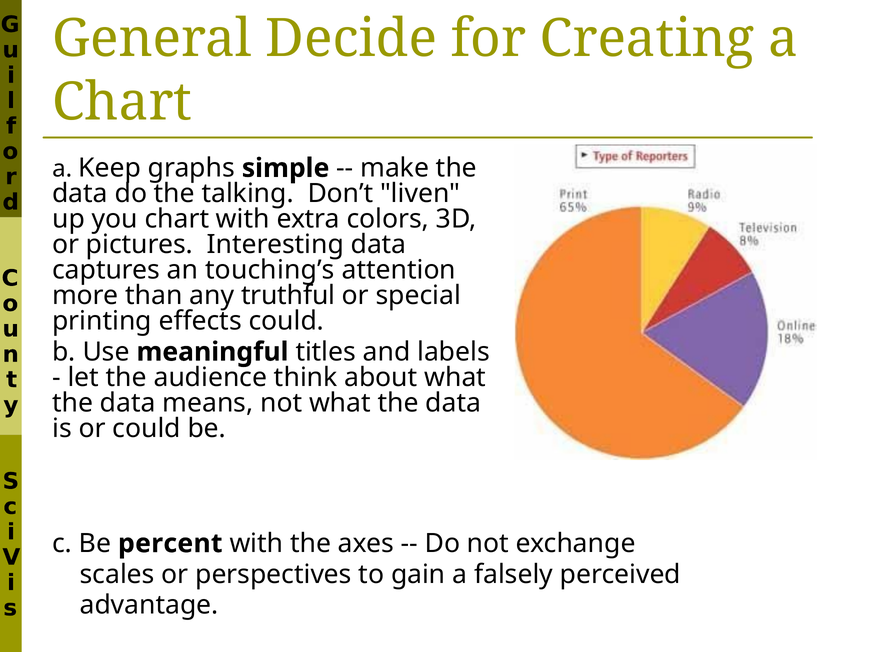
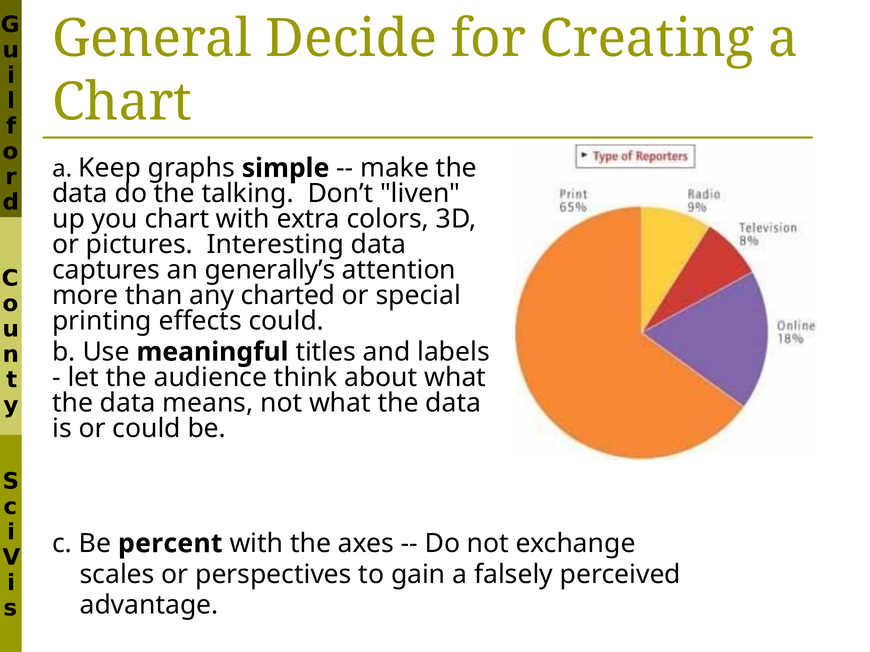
touching’s: touching’s -> generally’s (270, 270)
truthful: truthful -> charted (288, 296)
